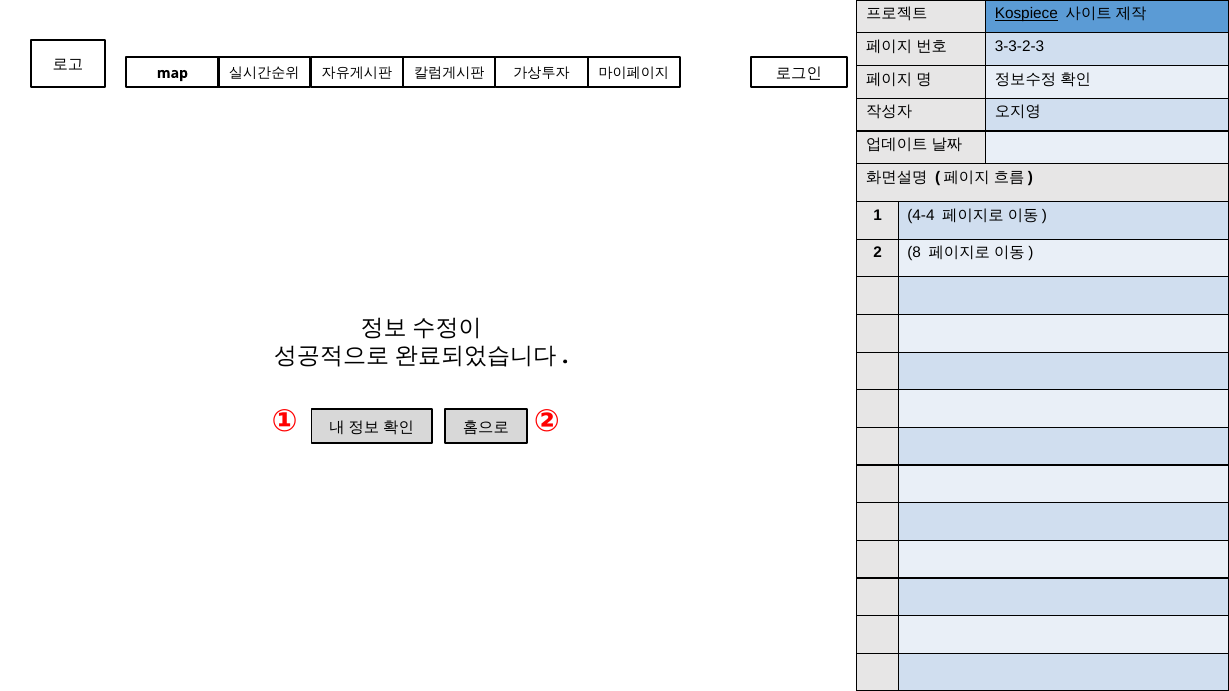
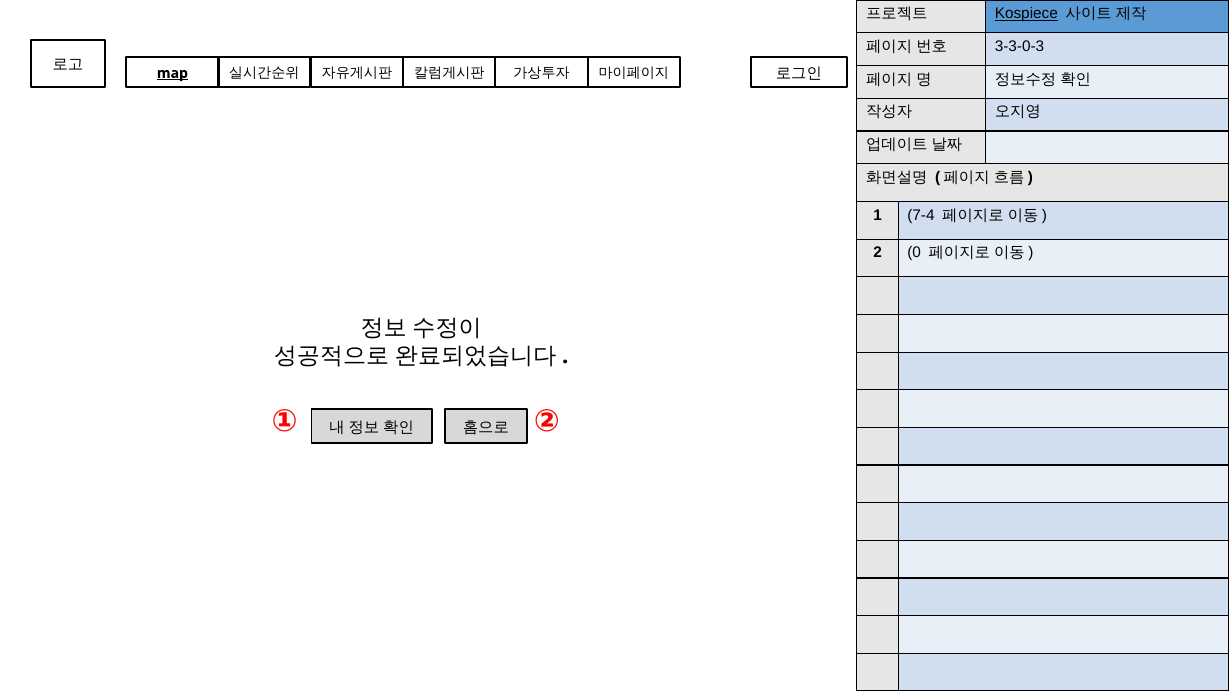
3-3-2-3: 3-3-2-3 -> 3-3-0-3 (1020, 46)
map underline: none -> present (172, 73)
4-4: 4-4 -> 7-4 (921, 215)
8: 8 -> 0 (914, 253)
